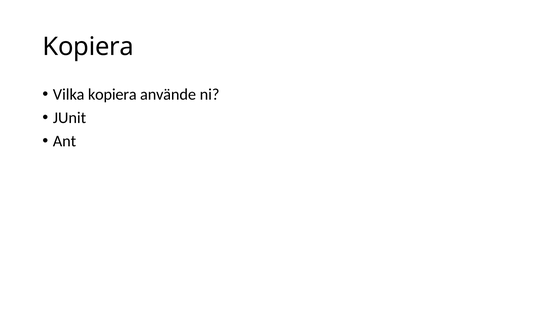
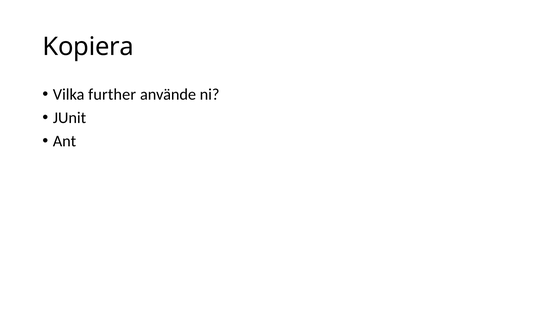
Vilka kopiera: kopiera -> further (112, 94)
